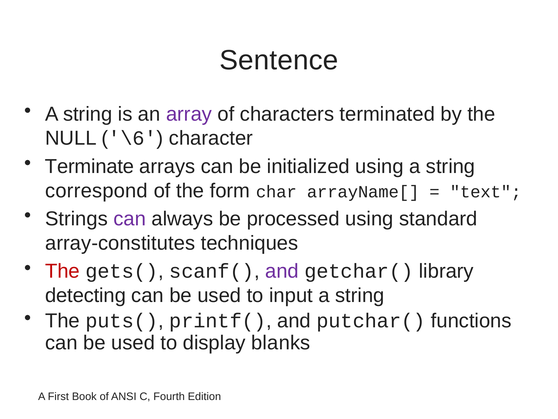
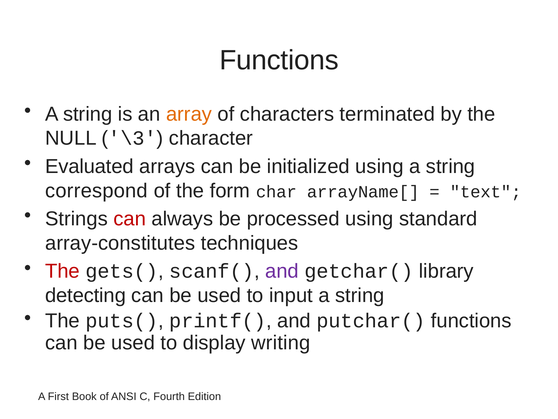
Sentence: Sentence -> Functions (279, 60)
array colour: purple -> orange (189, 114)
\6: \6 -> \3 (132, 138)
Terminate: Terminate -> Evaluated (89, 166)
can colour: purple -> red (130, 219)
blanks: blanks -> writing (281, 342)
